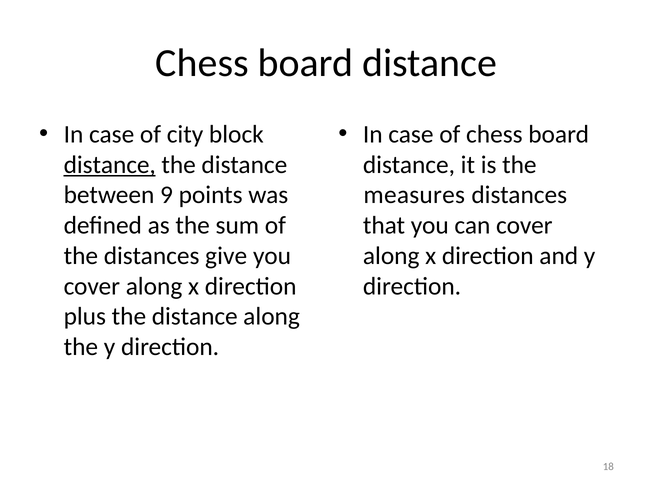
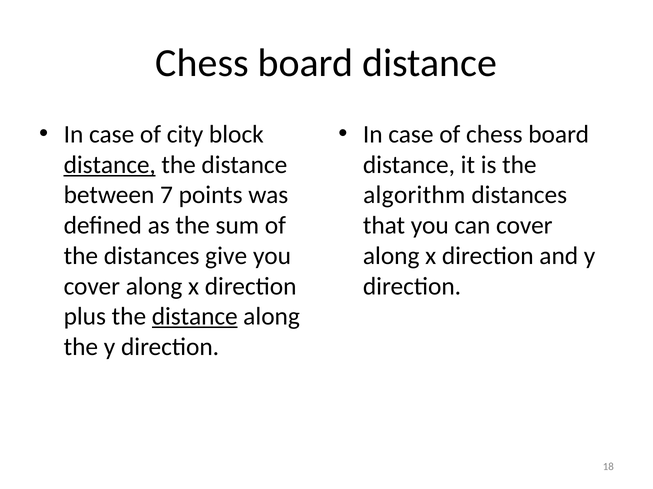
9: 9 -> 7 (166, 195)
measures: measures -> algorithm (414, 195)
distance underline: none -> present (195, 317)
